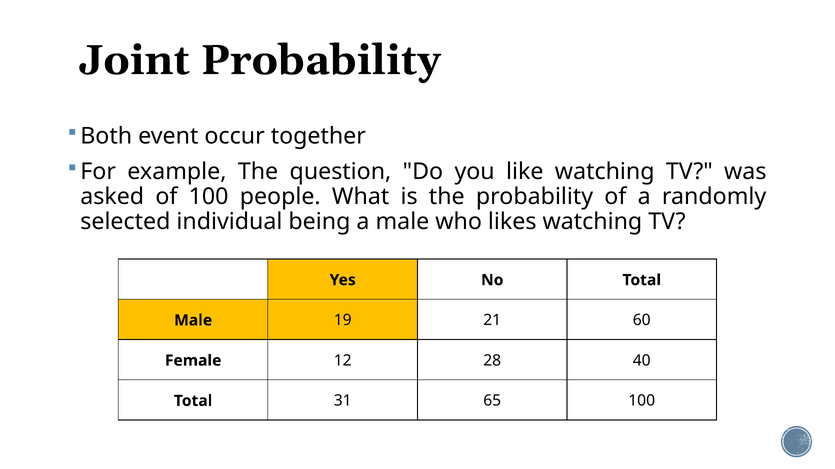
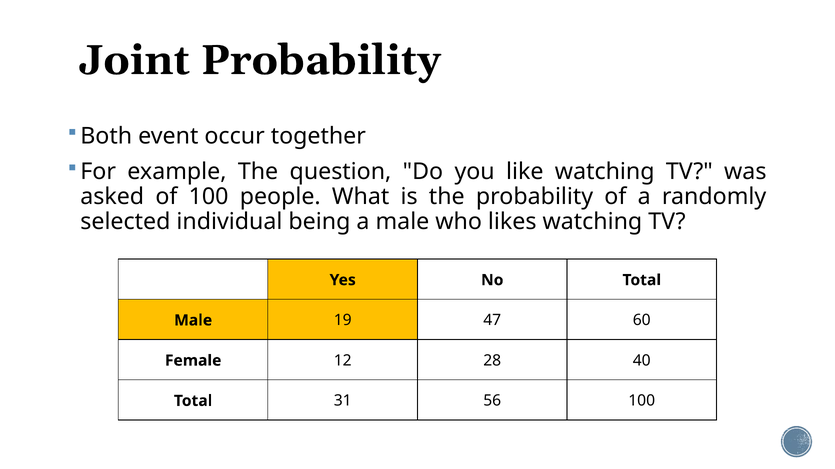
21: 21 -> 47 (492, 321)
65: 65 -> 56 (492, 401)
